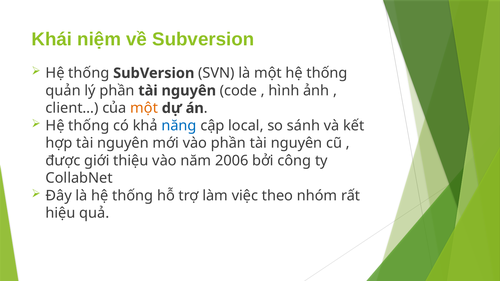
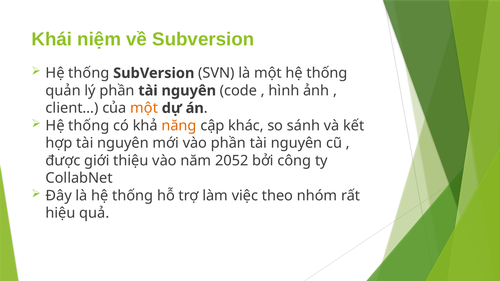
năng colour: blue -> orange (179, 126)
local: local -> khác (246, 126)
2006: 2006 -> 2052 (232, 161)
